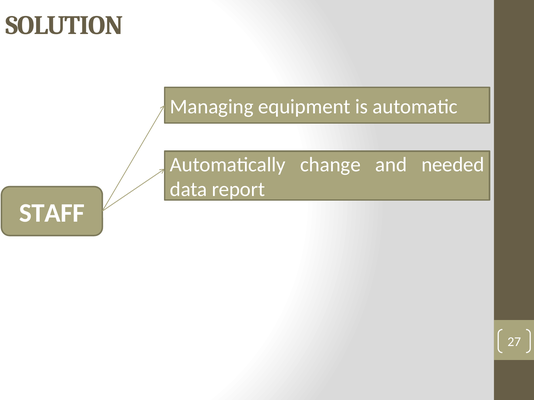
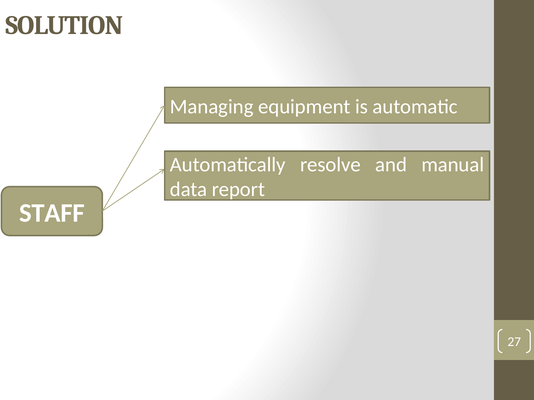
change: change -> resolve (330, 165)
needed: needed -> manual (453, 165)
